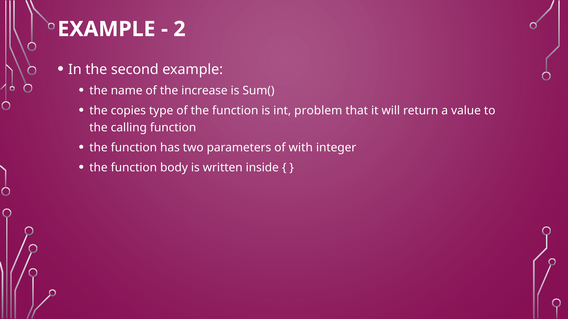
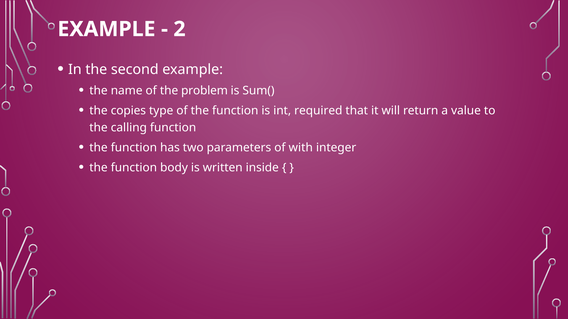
increase: increase -> problem (204, 91)
problem: problem -> required (318, 111)
